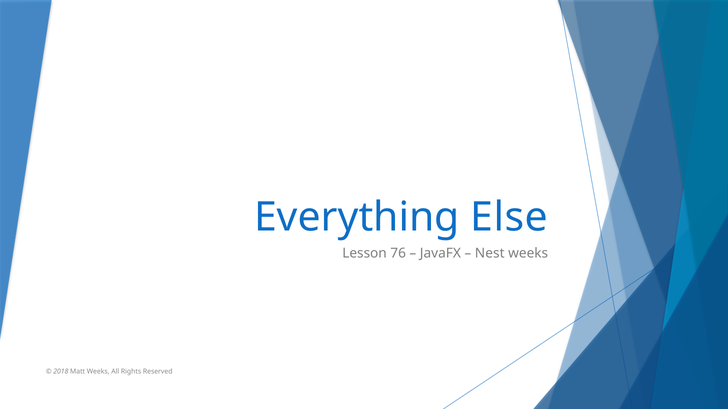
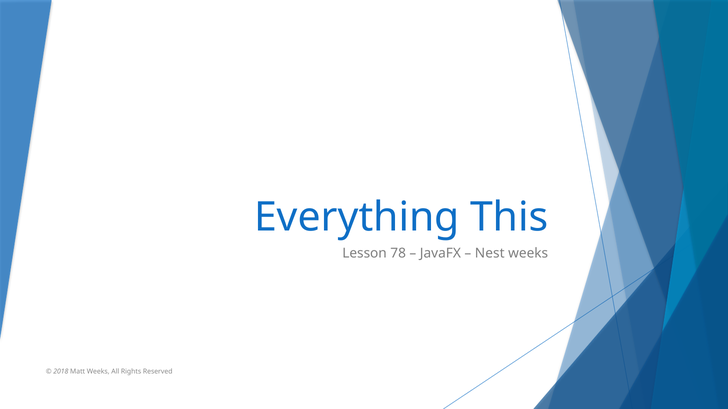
Else: Else -> This (509, 217)
76: 76 -> 78 (398, 254)
